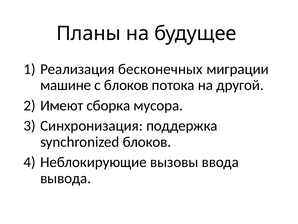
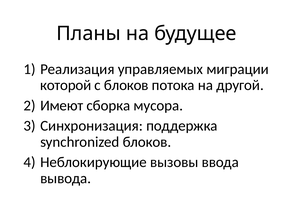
бесконечных: бесконечных -> управляемых (160, 69)
машине: машине -> которой (66, 85)
